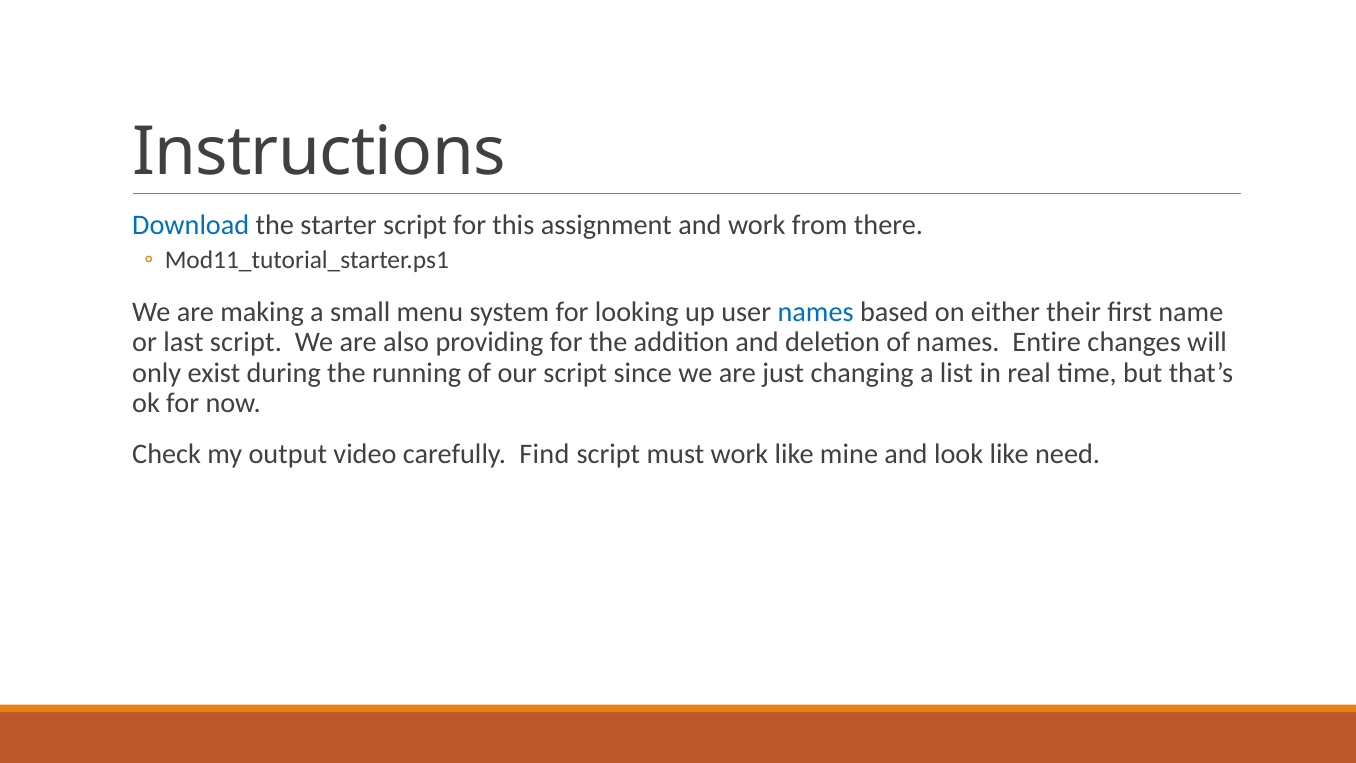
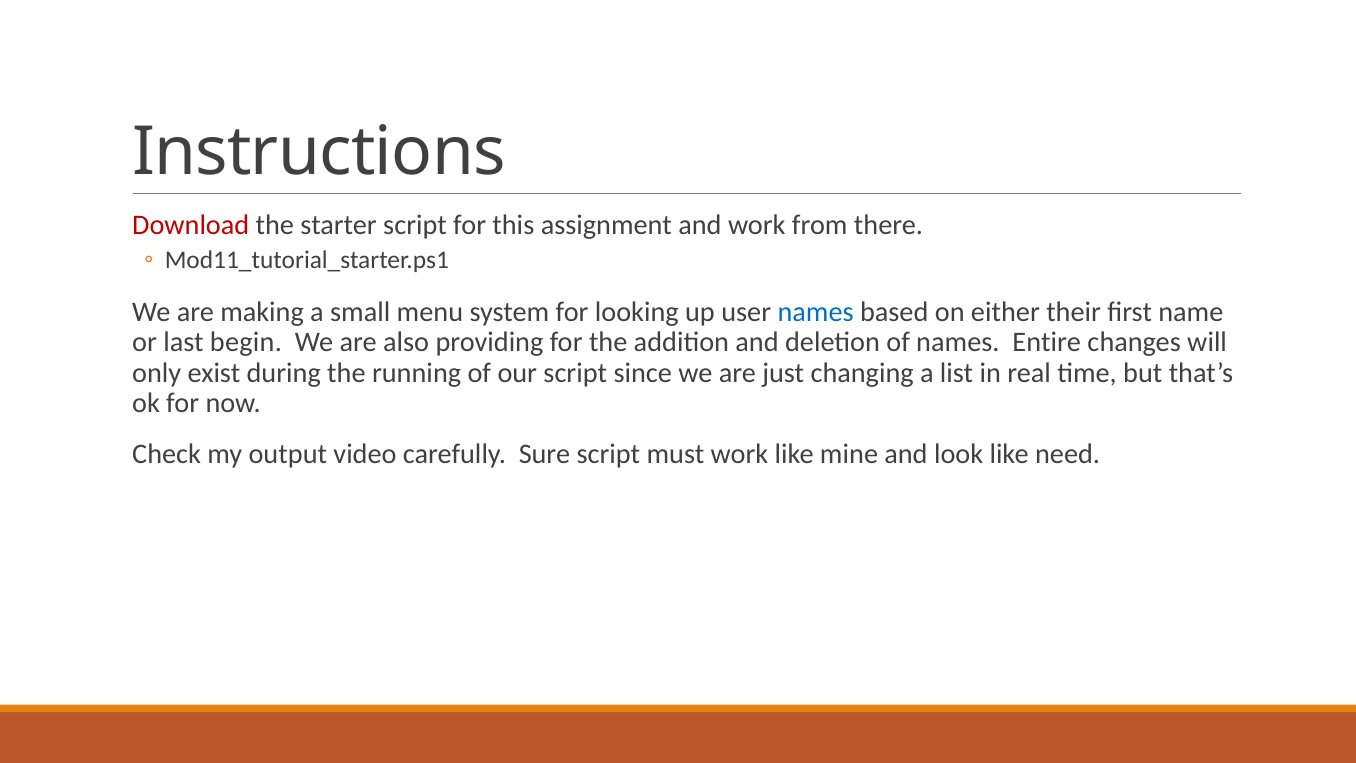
Download colour: blue -> red (191, 225)
last script: script -> begin (246, 342)
Find: Find -> Sure (545, 454)
